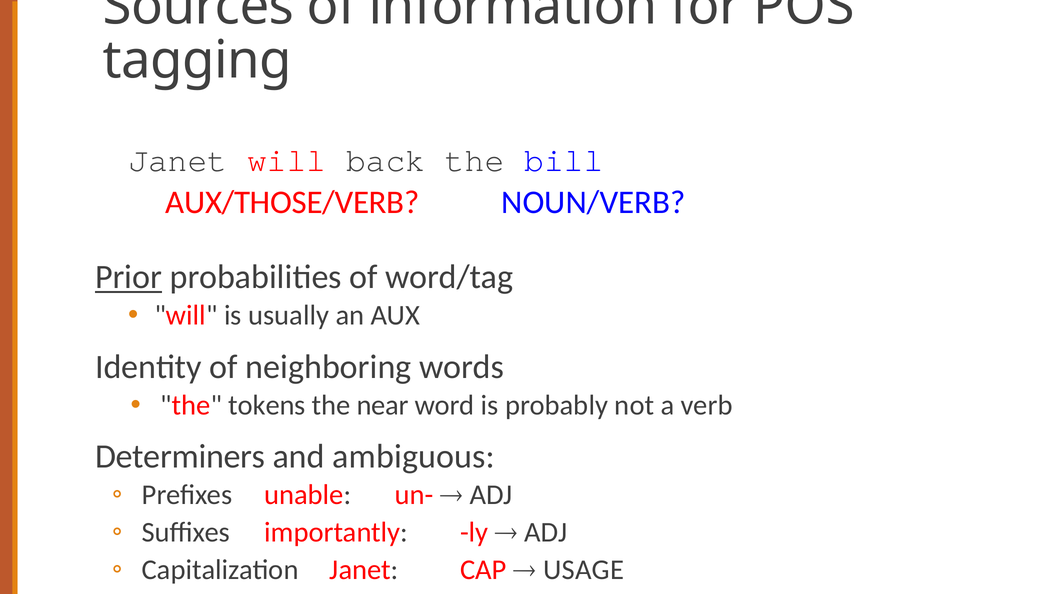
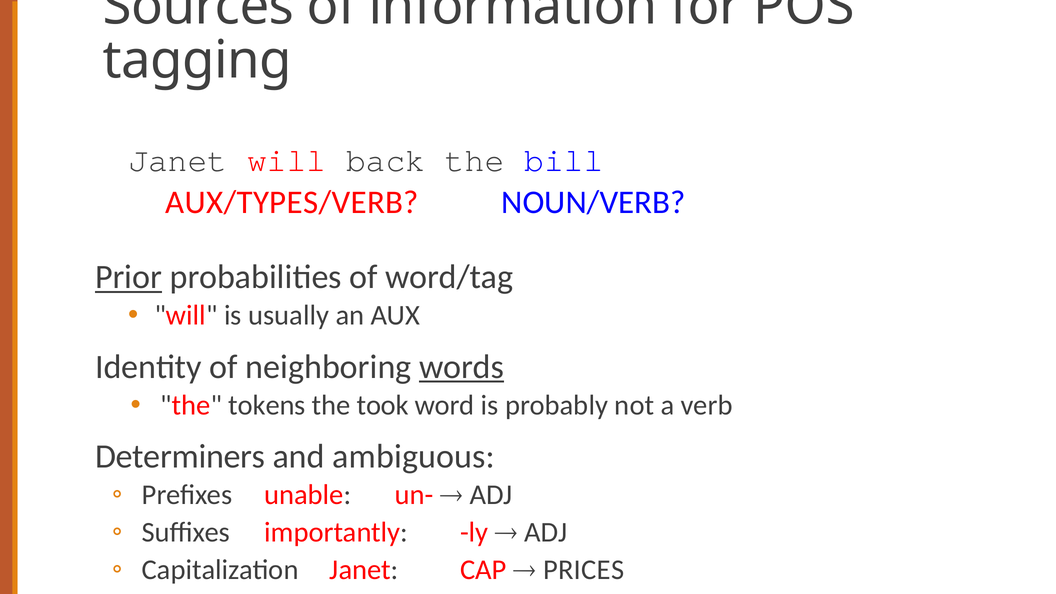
AUX/THOSE/VERB: AUX/THOSE/VERB -> AUX/TYPES/VERB (292, 202)
words underline: none -> present (462, 367)
near: near -> took (383, 405)
USAGE: USAGE -> PRICES (584, 570)
